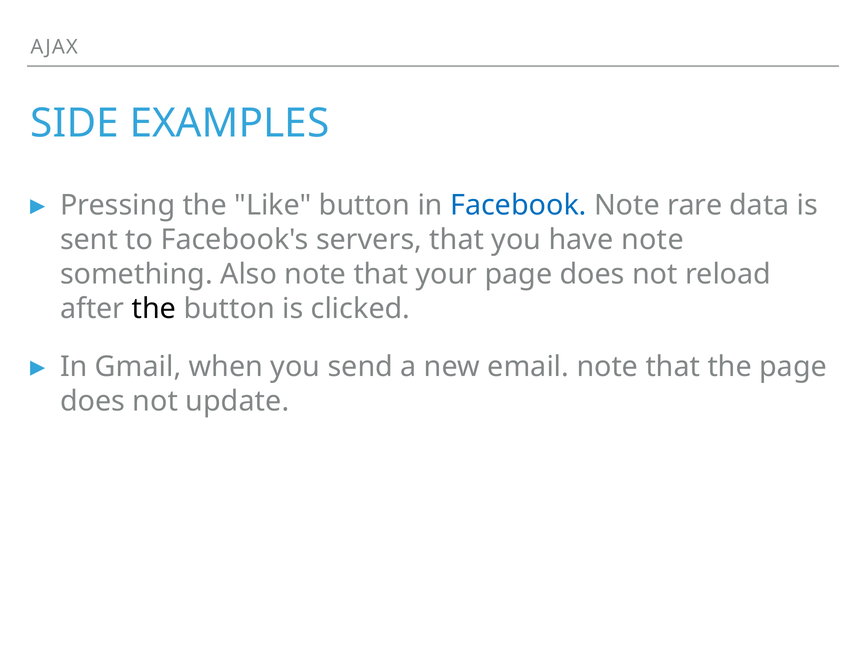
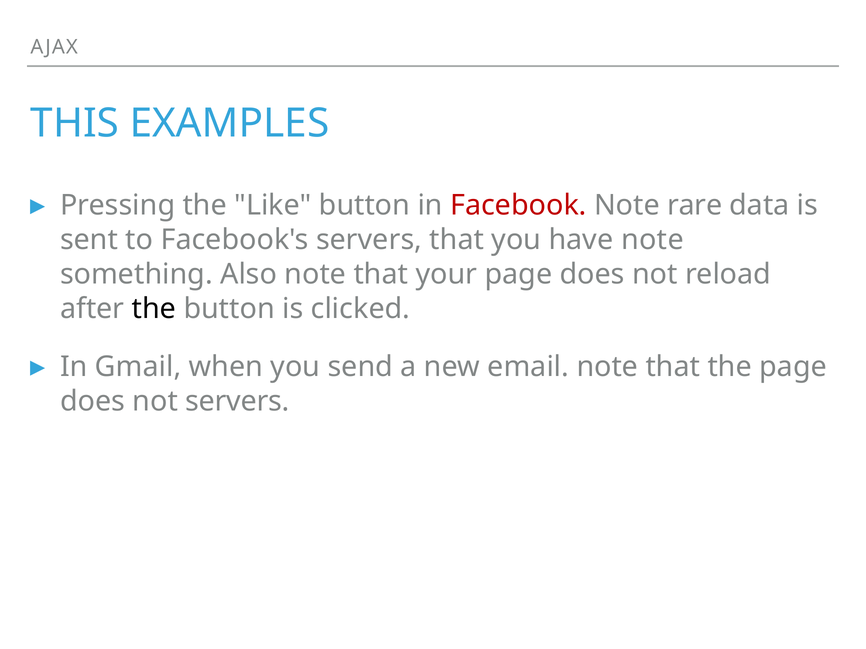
SIDE: SIDE -> THIS (75, 123)
Facebook colour: blue -> red (518, 205)
not update: update -> servers (237, 401)
